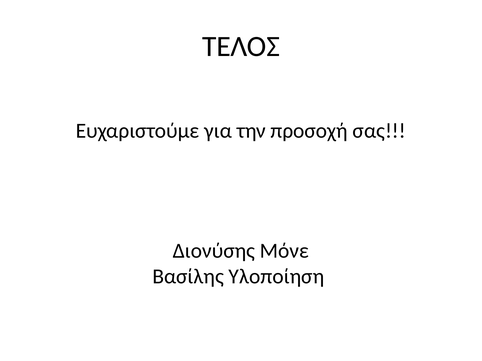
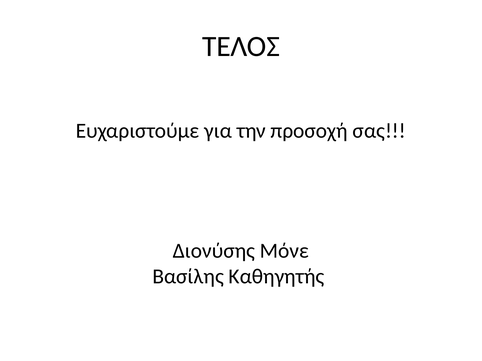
Υλοποίηση: Υλοποίηση -> Καθηγητής (277, 277)
